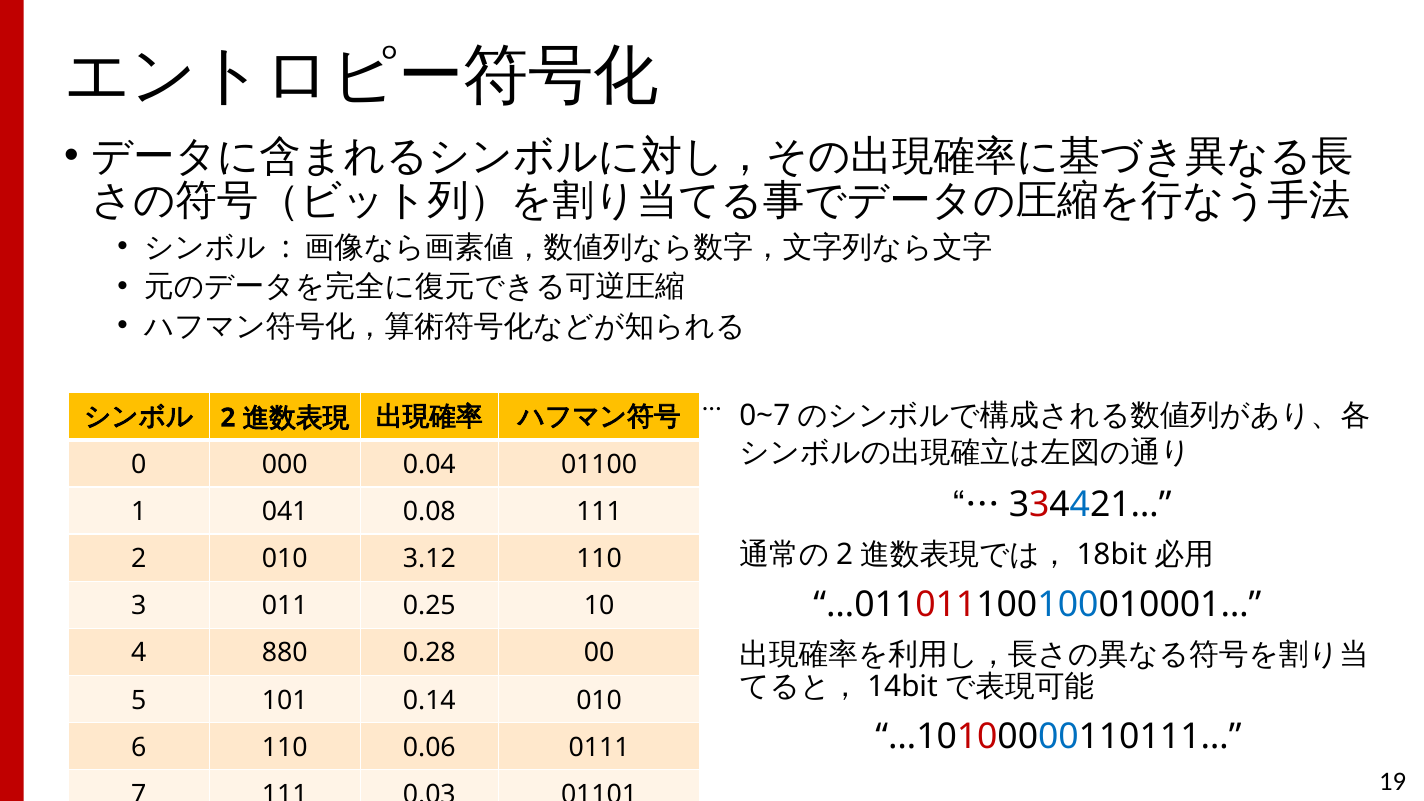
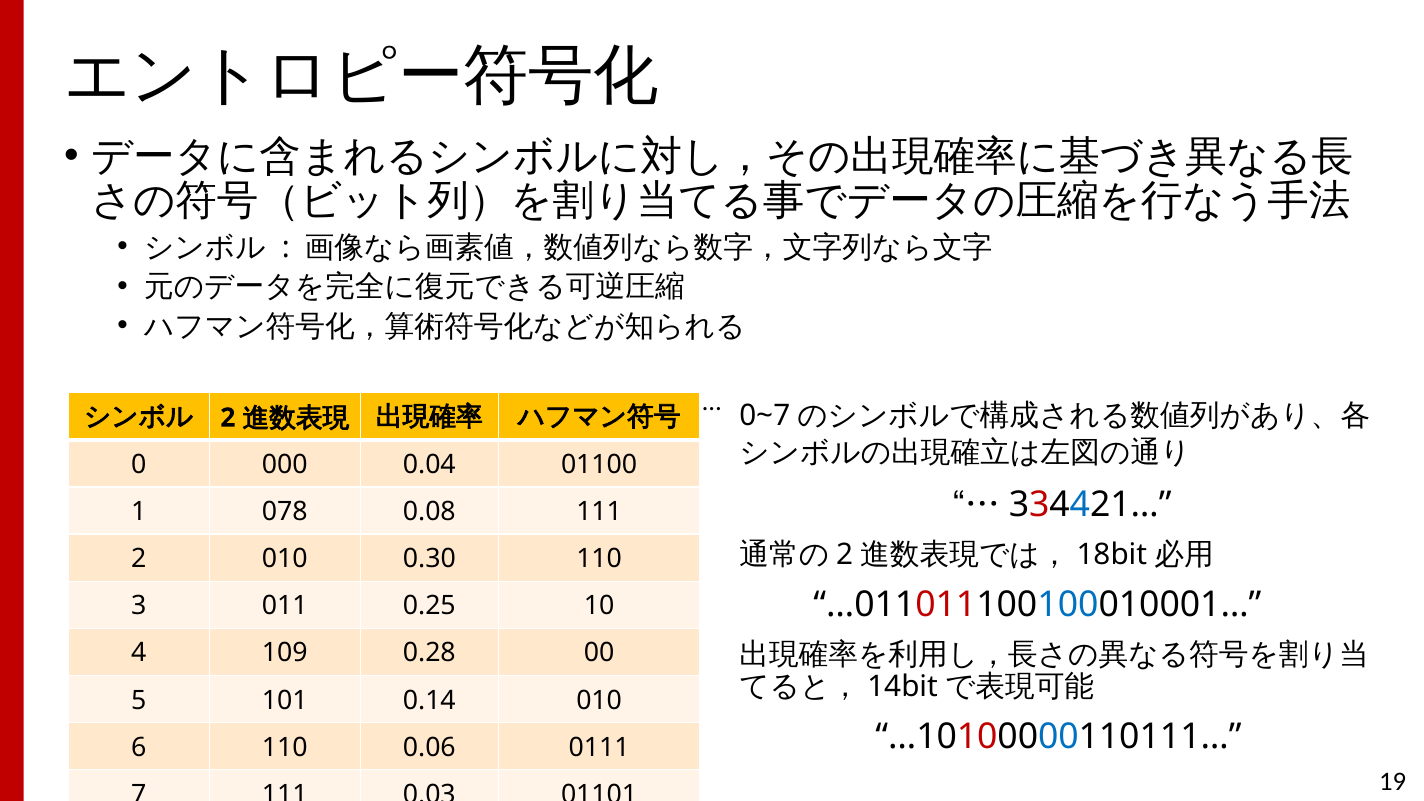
041: 041 -> 078 (285, 512)
3.12: 3.12 -> 0.30 (429, 559)
880: 880 -> 109 (285, 653)
